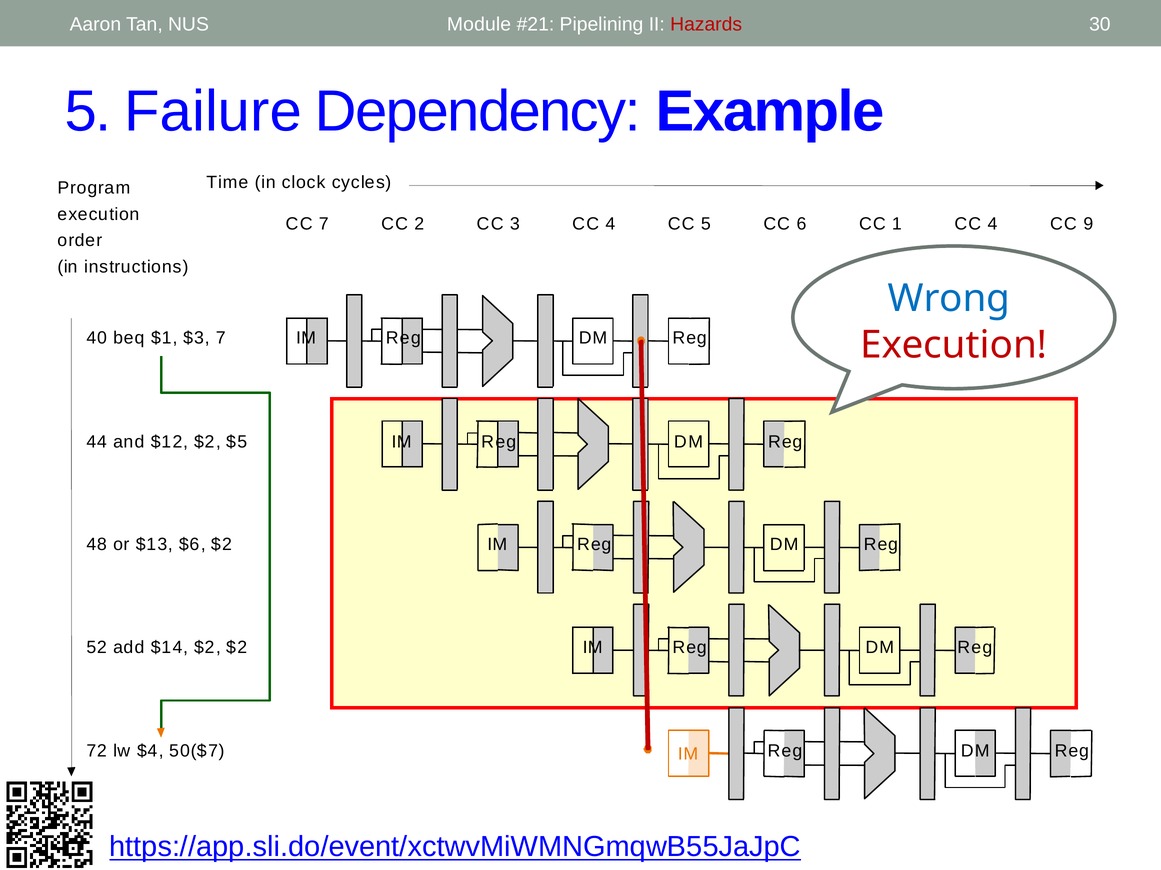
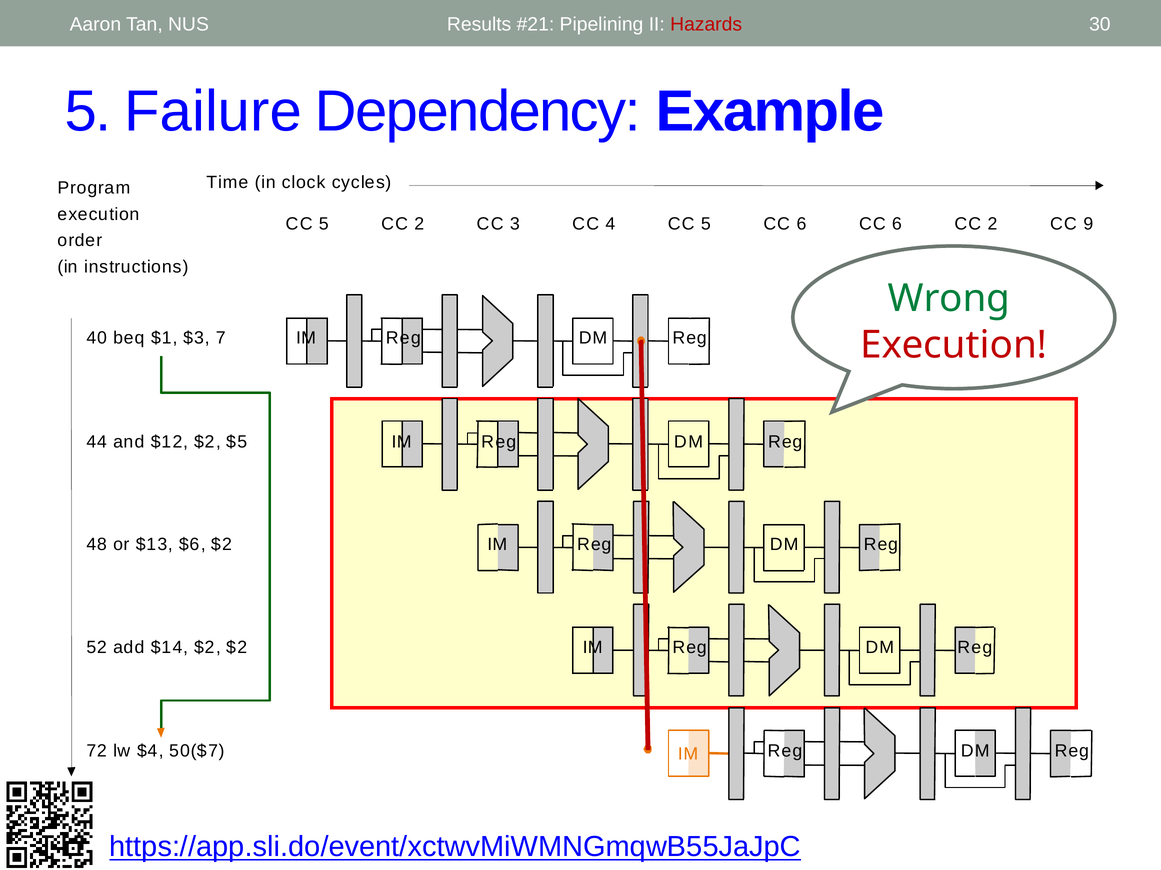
Module: Module -> Results (479, 25)
7: 7 -> 5 (324, 224)
1: 1 -> 6 (897, 224)
4: 4 -> 2 (992, 224)
Wrong colour: blue -> green (949, 299)
